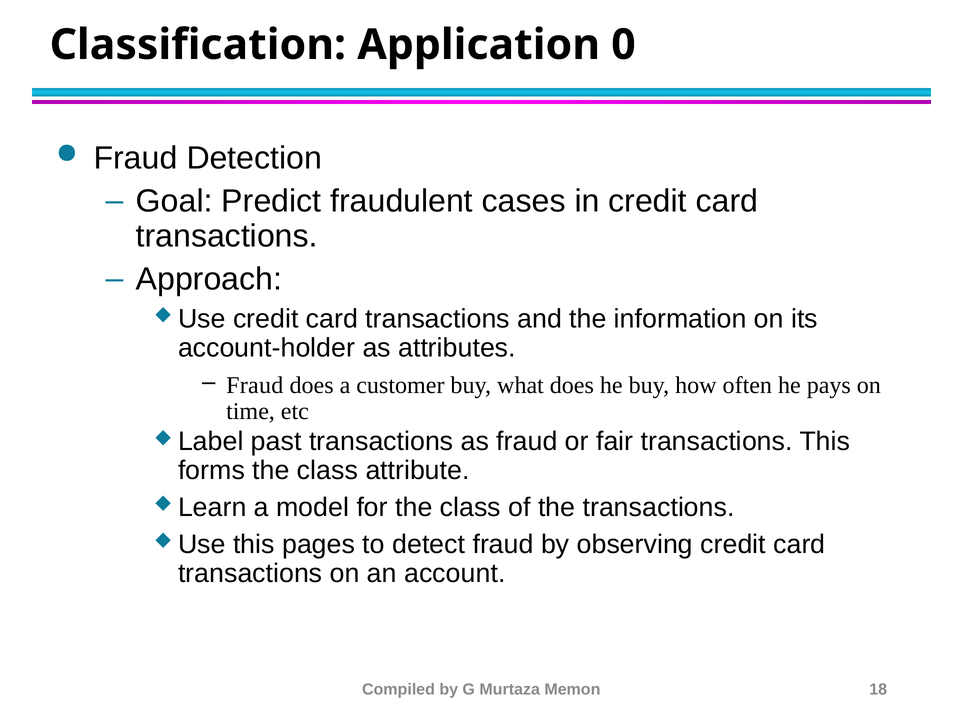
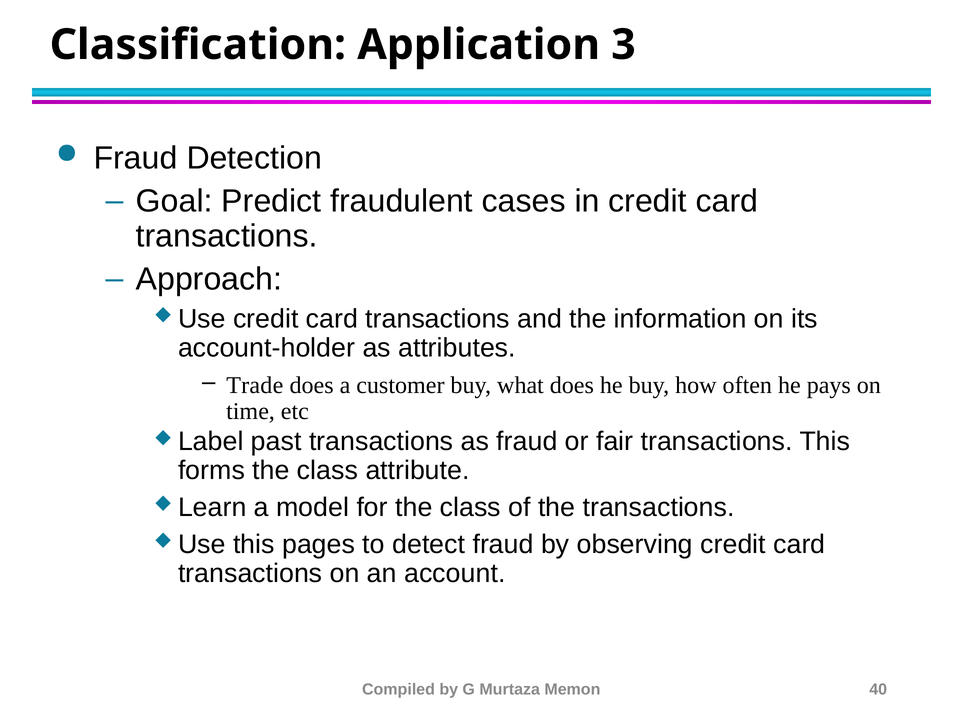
0: 0 -> 3 (623, 45)
Fraud: Fraud -> Trade (255, 386)
18: 18 -> 40 (878, 690)
